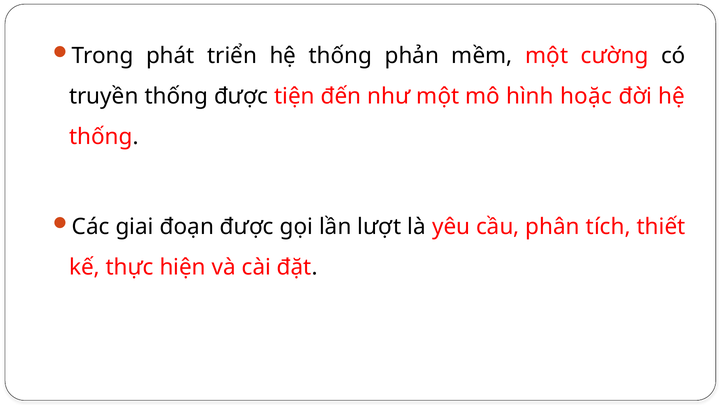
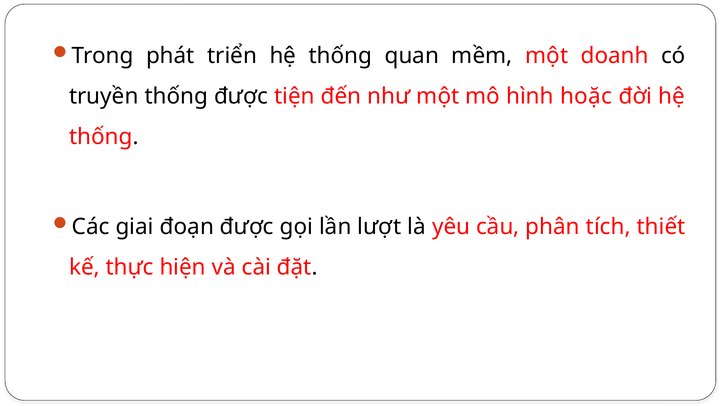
phản: phản -> quan (412, 56)
cường: cường -> doanh (615, 56)
